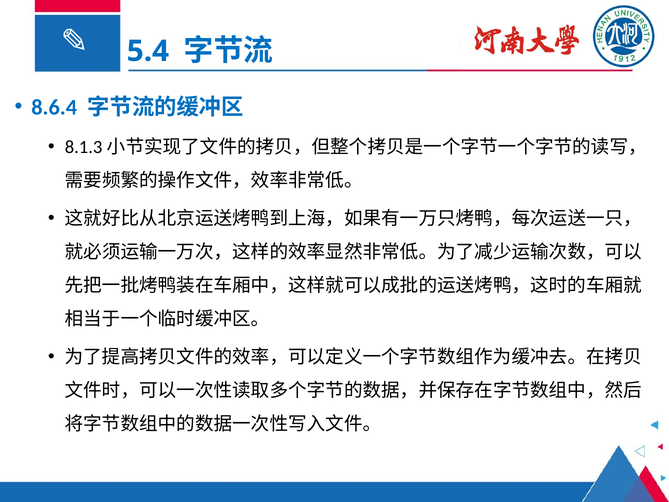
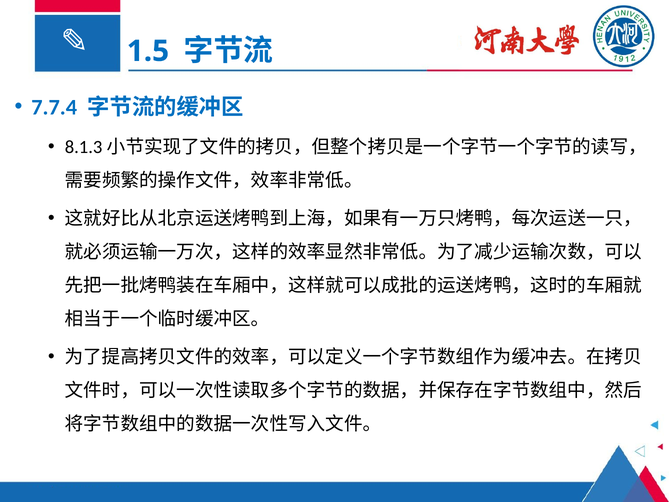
5.4: 5.4 -> 1.5 (148, 51)
8.6.4: 8.6.4 -> 7.7.4 (54, 107)
